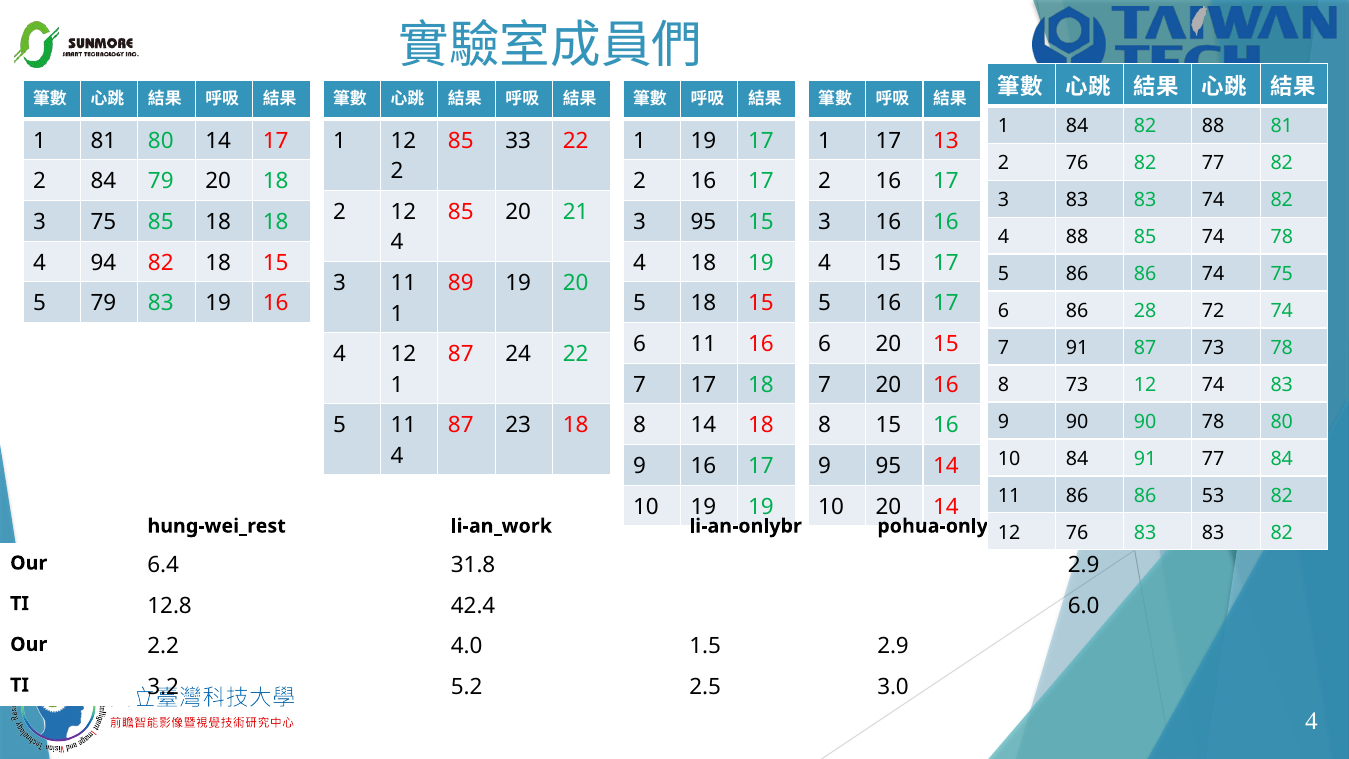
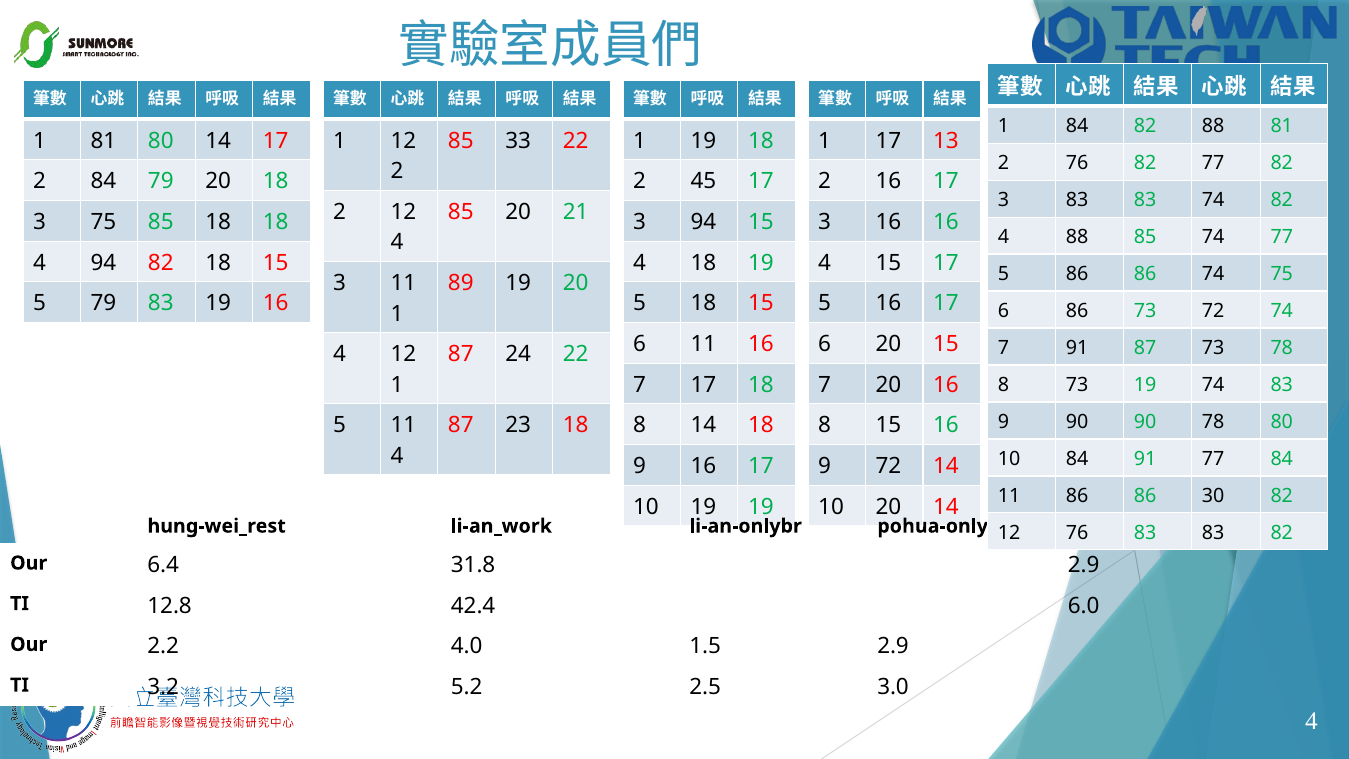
19 17: 17 -> 18 (761, 141)
16: 16 -> 45 (703, 181)
3 95: 95 -> 94 (703, 222)
74 78: 78 -> 77 (1282, 237)
86 28: 28 -> 73 (1145, 311)
73 12: 12 -> 19 (1145, 385)
9 95: 95 -> 72 (888, 466)
53: 53 -> 30 (1213, 495)
